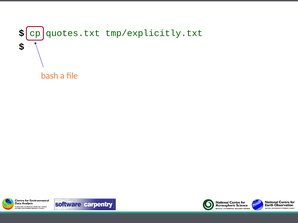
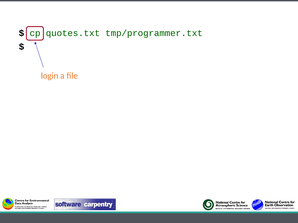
tmp/explicitly.txt: tmp/explicitly.txt -> tmp/programmer.txt (154, 33)
bash: bash -> login (50, 76)
